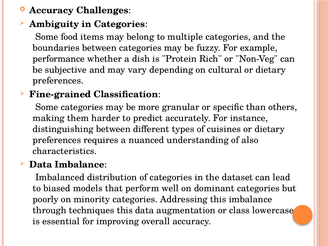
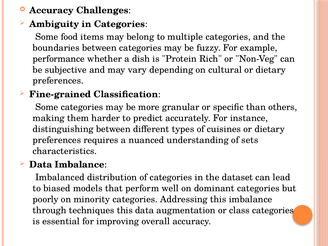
also: also -> sets (250, 140)
class lowercase: lowercase -> categories (273, 210)
